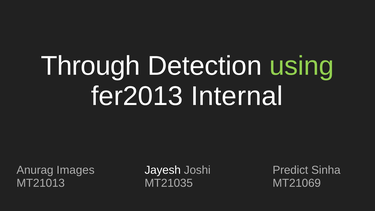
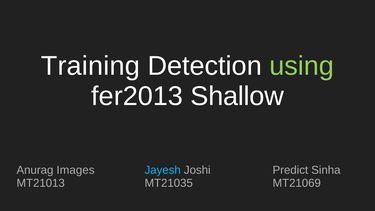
Through: Through -> Training (90, 66)
Internal: Internal -> Shallow (237, 96)
Jayesh colour: white -> light blue (163, 170)
